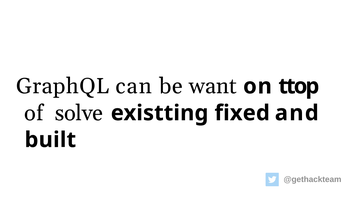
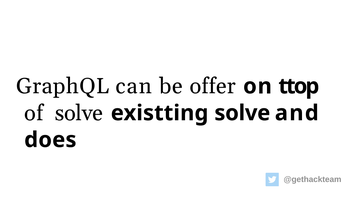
want: want -> offer (213, 86)
existting fixed: fixed -> solve (242, 113)
built: built -> does (50, 140)
